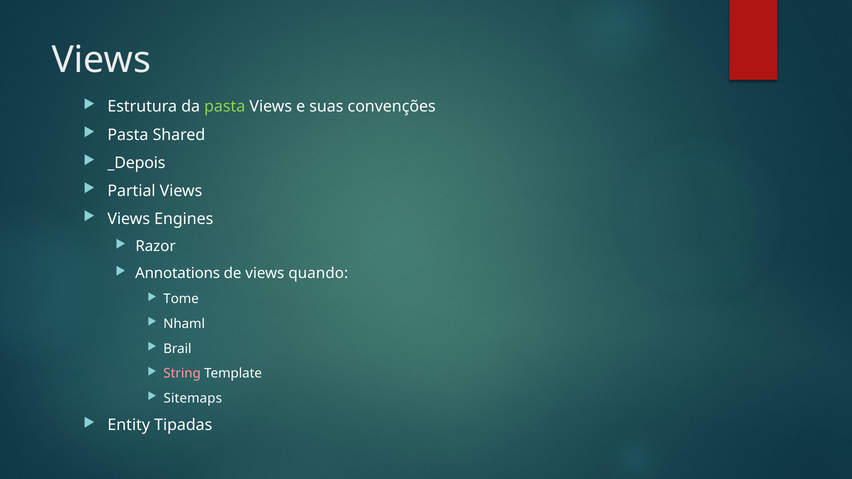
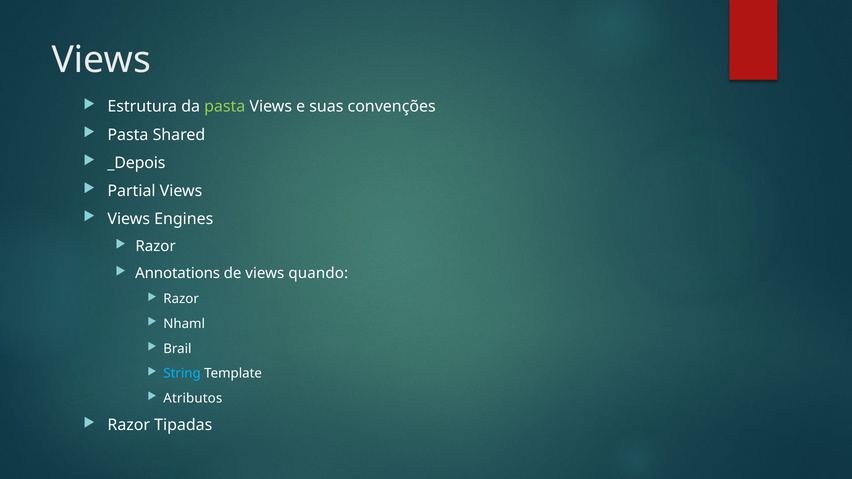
Tome: Tome -> Razor (181, 299)
String colour: pink -> light blue (182, 374)
Sitemaps: Sitemaps -> Atributos (193, 399)
Entity: Entity -> Razor (129, 425)
